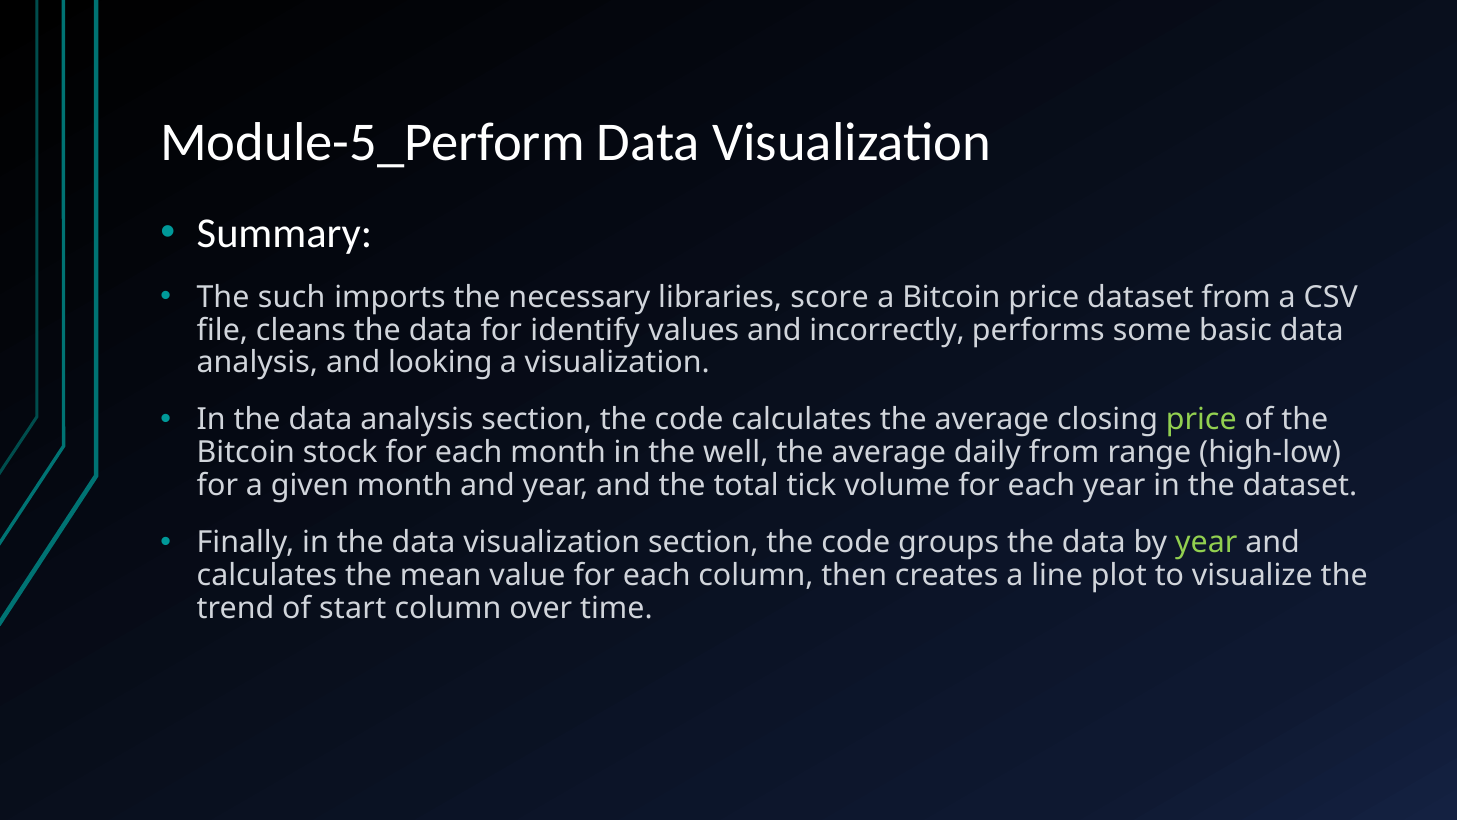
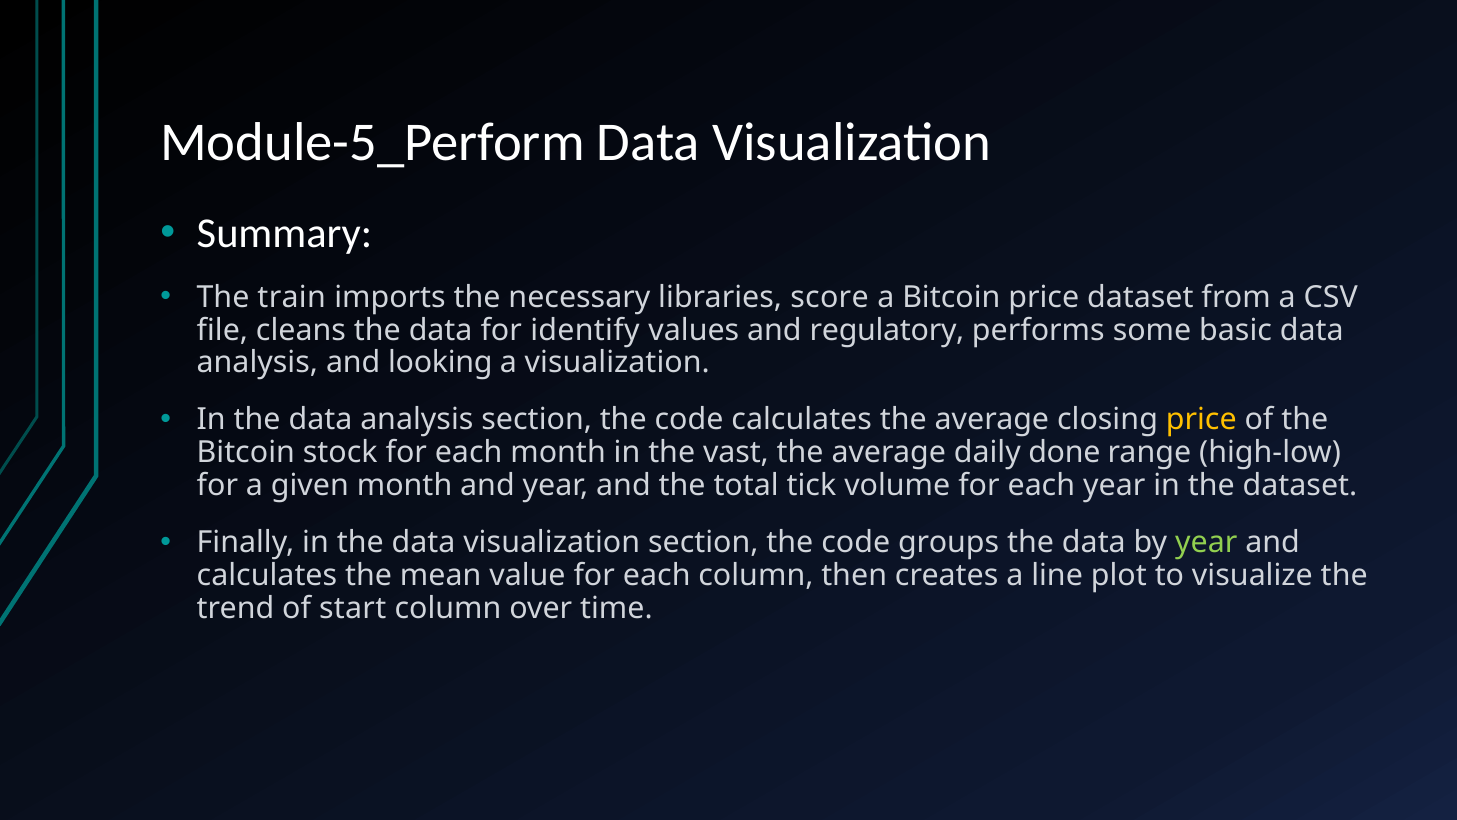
such: such -> train (292, 297)
incorrectly: incorrectly -> regulatory (887, 330)
price colour: light green -> yellow (1201, 420)
well: well -> vast (736, 453)
daily from: from -> done (1064, 453)
